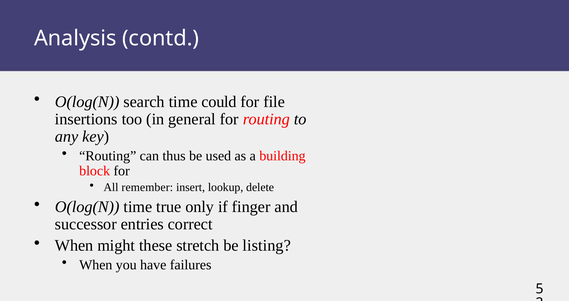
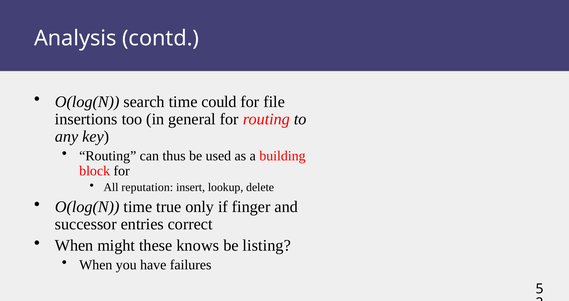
remember: remember -> reputation (147, 187)
stretch: stretch -> knows (198, 245)
